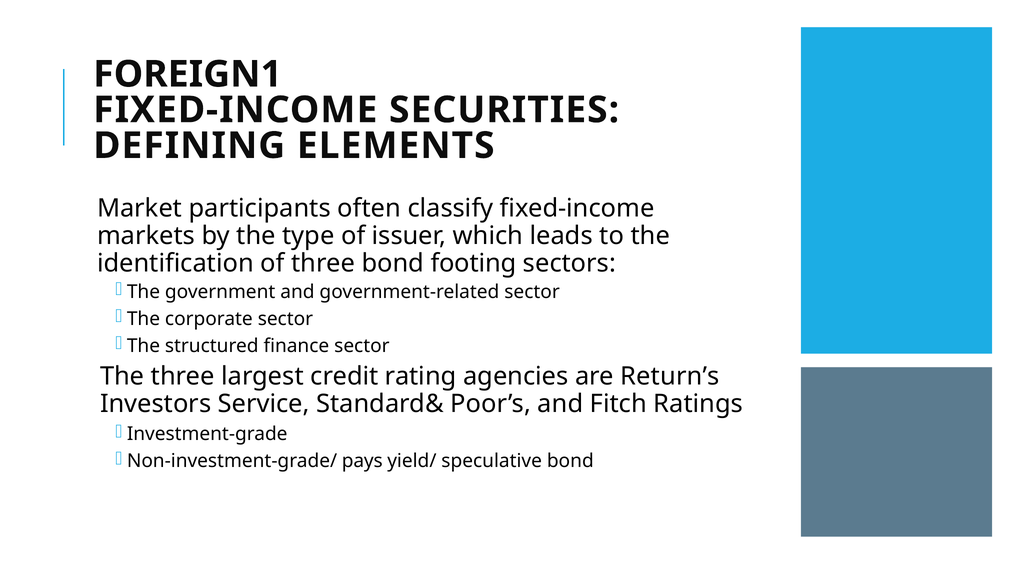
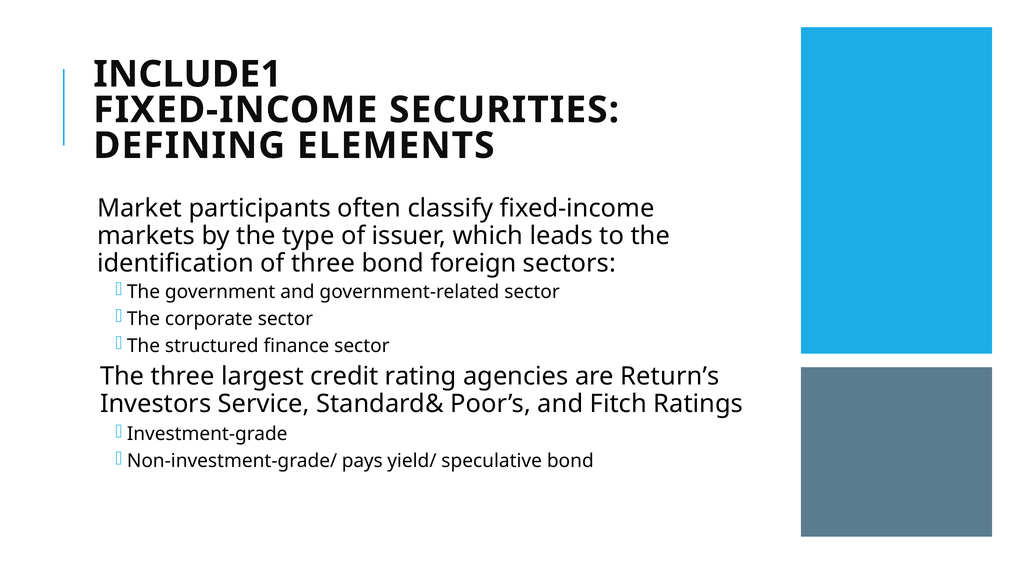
FOREIGN1: FOREIGN1 -> INCLUDE1 (187, 74)
footing: footing -> foreign (474, 263)
